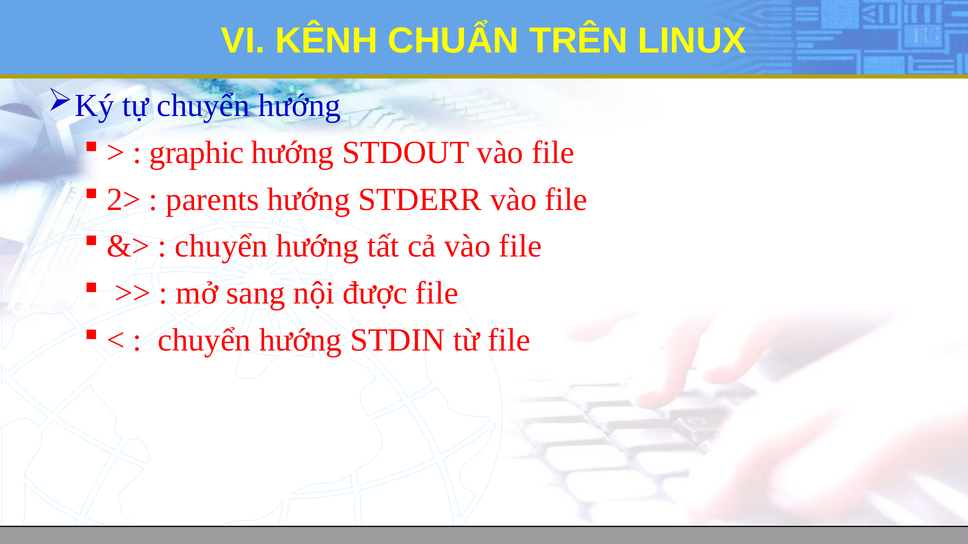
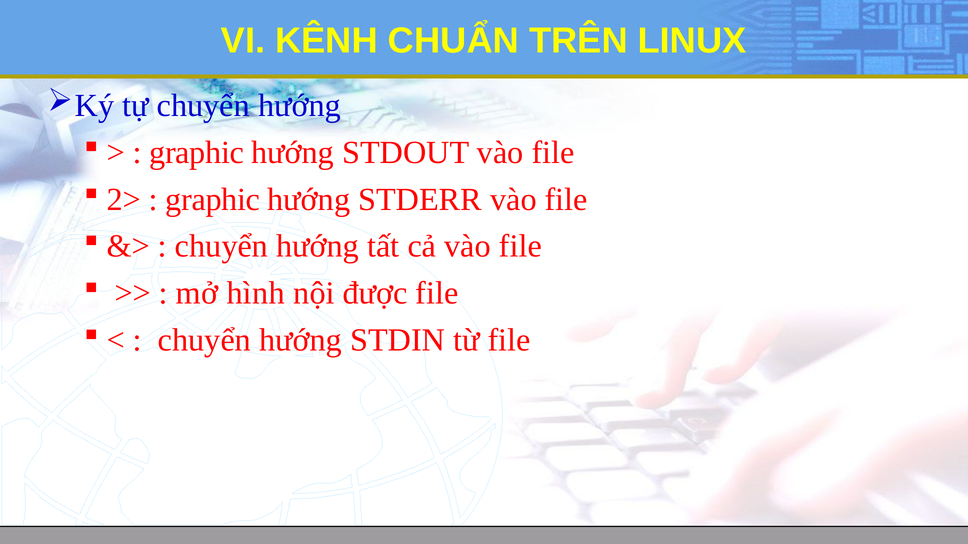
parents: parents -> graphic (213, 200)
sang: sang -> hình (256, 294)
